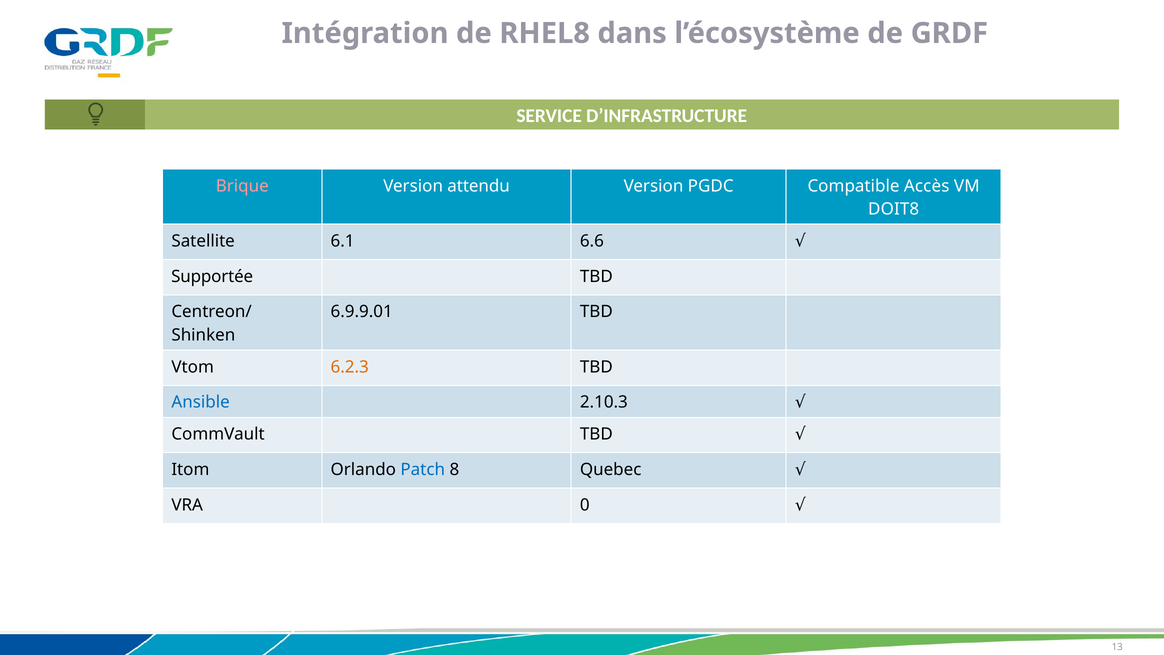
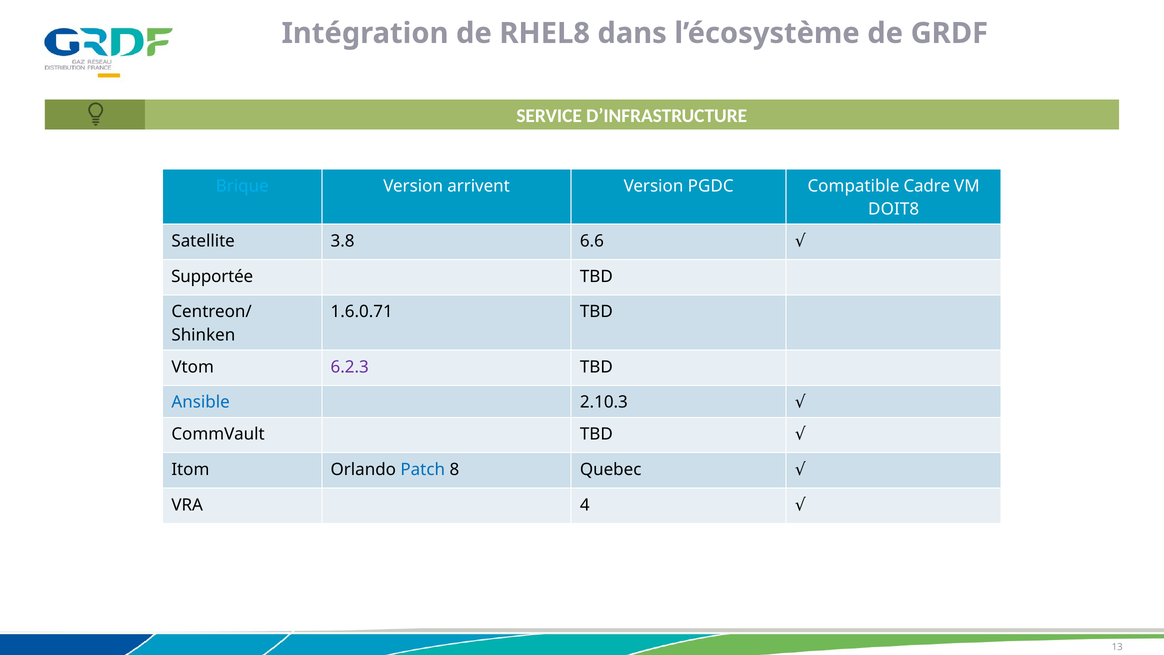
Brique colour: pink -> light blue (242, 186)
attendu: attendu -> arrivent (479, 186)
Accès: Accès -> Cadre (927, 186)
6.1: 6.1 -> 3.8 (343, 241)
6.9.9.01: 6.9.9.01 -> 1.6.0.71 (362, 312)
6.2.3 colour: orange -> purple (350, 367)
0: 0 -> 4 (585, 505)
